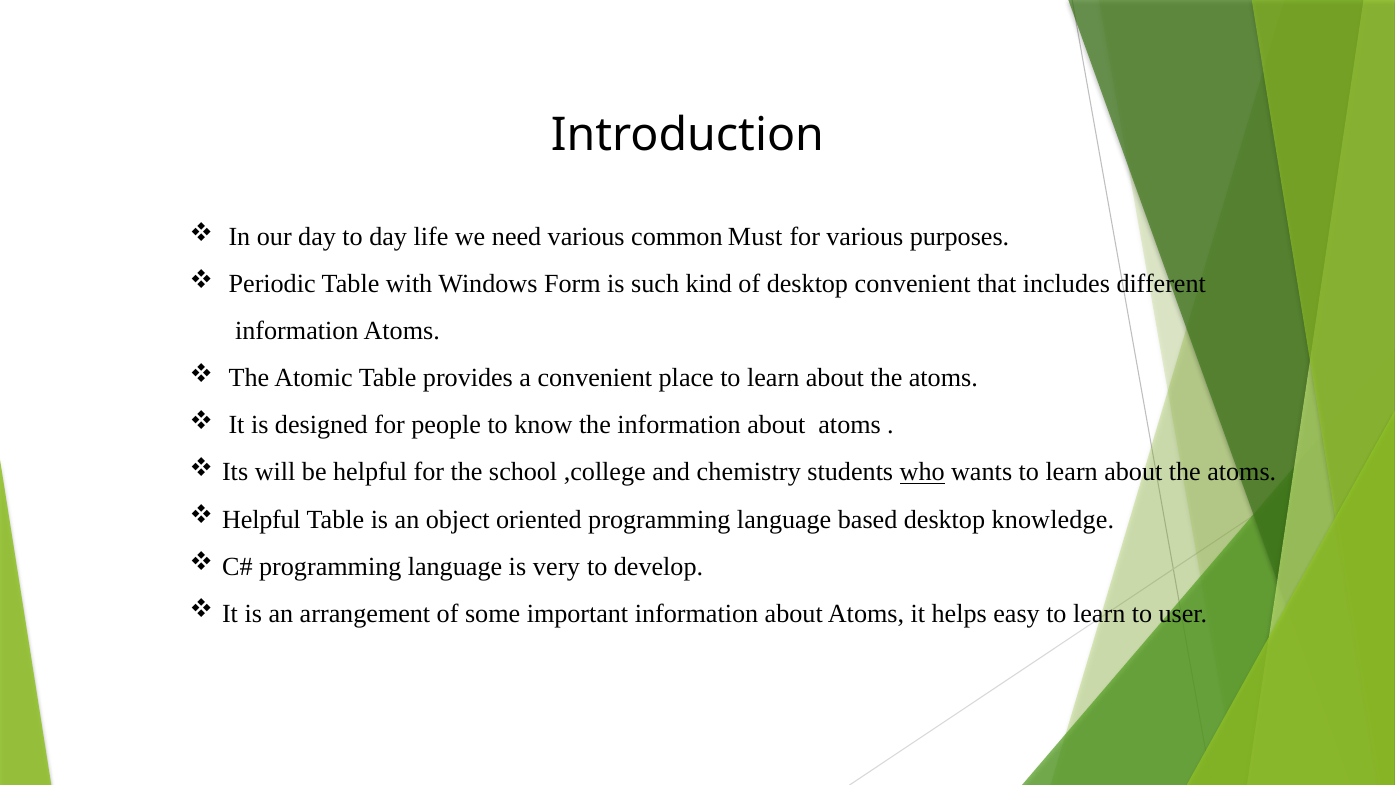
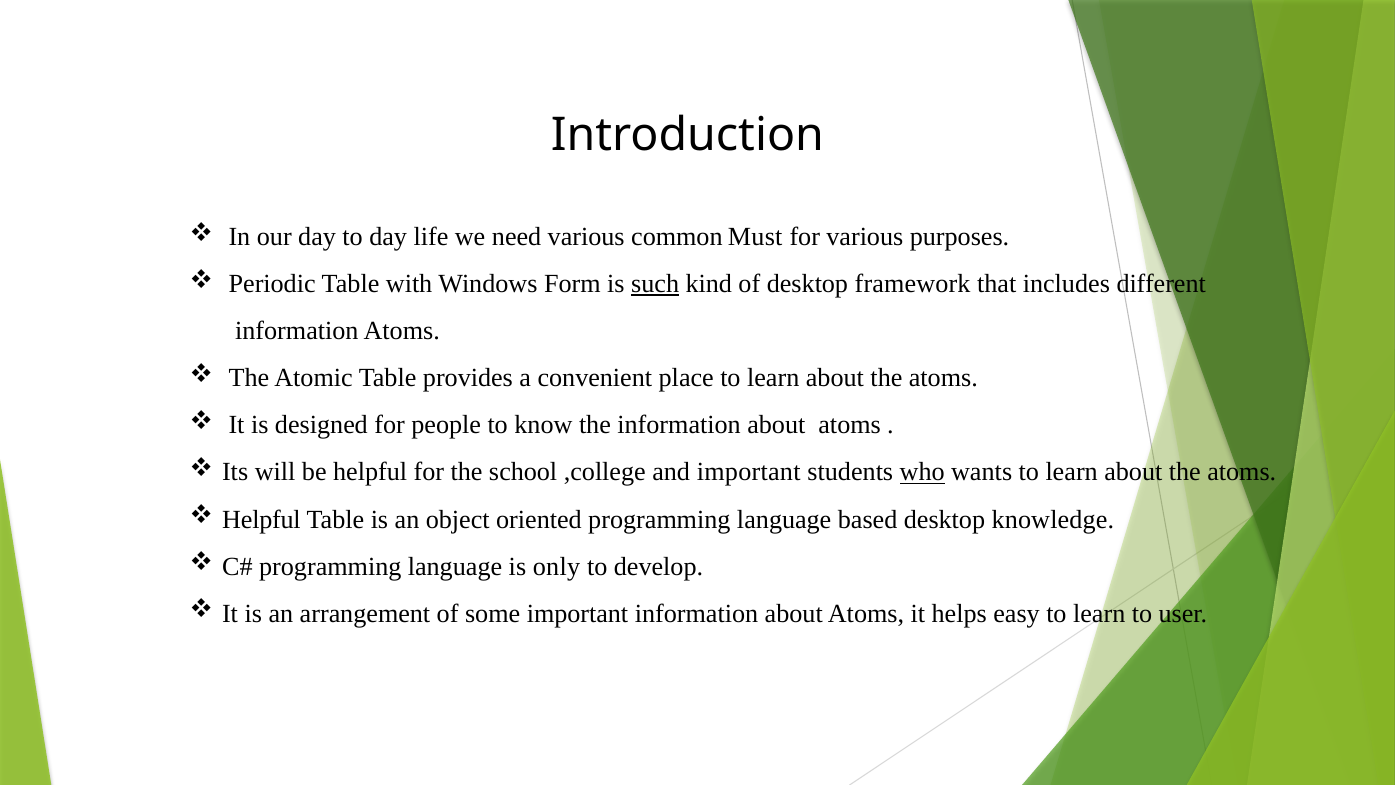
such underline: none -> present (655, 284)
desktop convenient: convenient -> framework (913, 284)
and chemistry: chemistry -> important (749, 472)
very: very -> only (556, 566)
